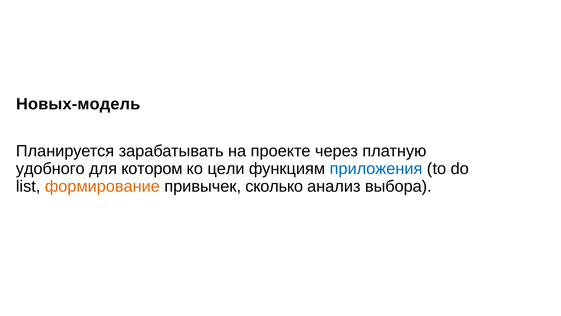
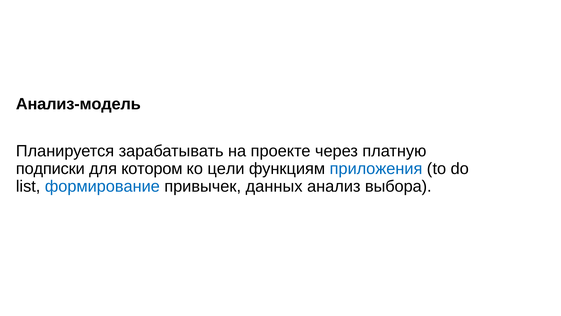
Новых-модель: Новых-модель -> Анализ-модель (78, 104)
удобного: удобного -> подписки (50, 169)
формирование colour: orange -> blue (102, 186)
сколько: сколько -> данных (274, 186)
